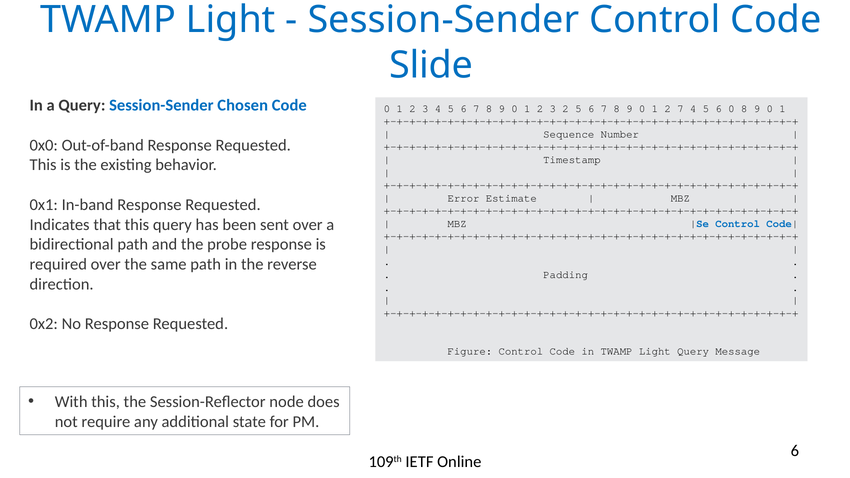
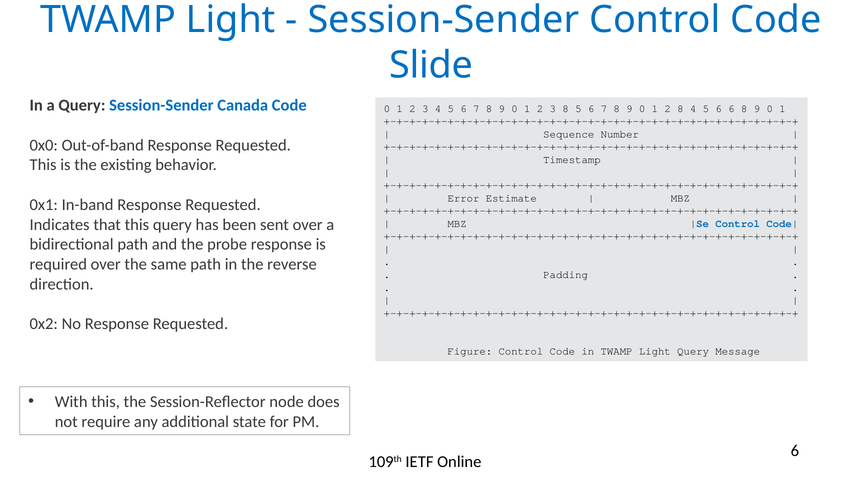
Chosen: Chosen -> Canada (243, 106)
3 2: 2 -> 8 (566, 109)
2 7: 7 -> 8 (680, 109)
5 6 0: 0 -> 6 (731, 109)
